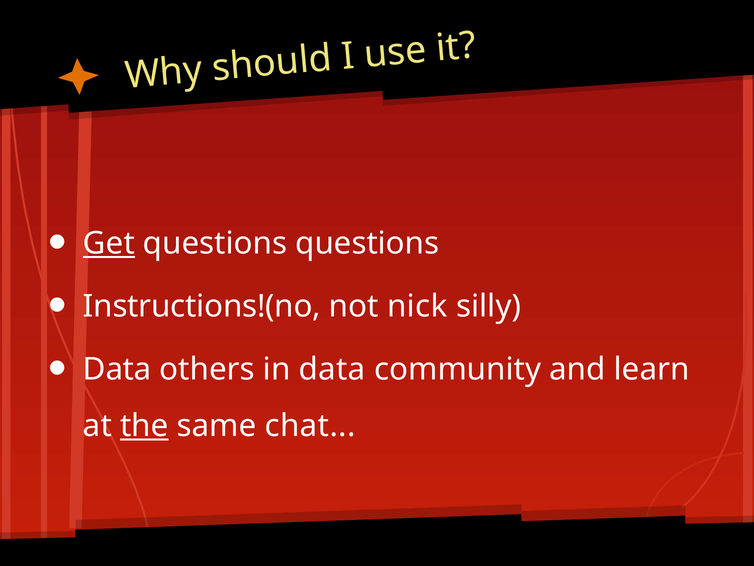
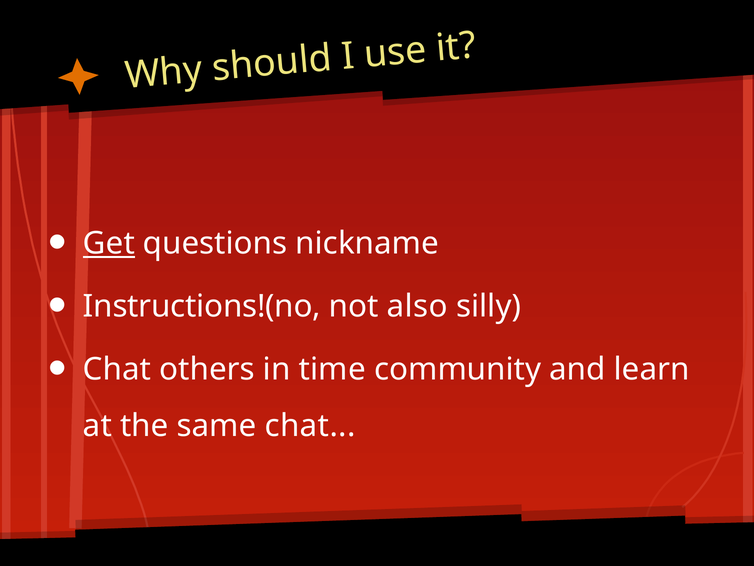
questions questions: questions -> nickname (367, 243)
nick: nick -> also (417, 306)
Data: Data -> Chat (117, 369)
in data: data -> time (332, 369)
the underline: present -> none (144, 426)
